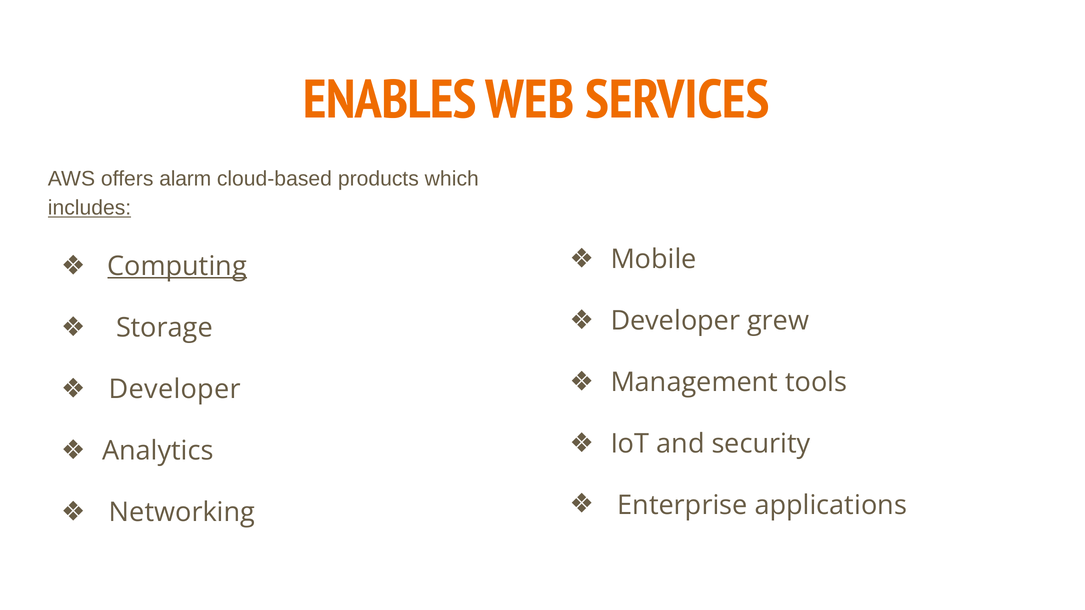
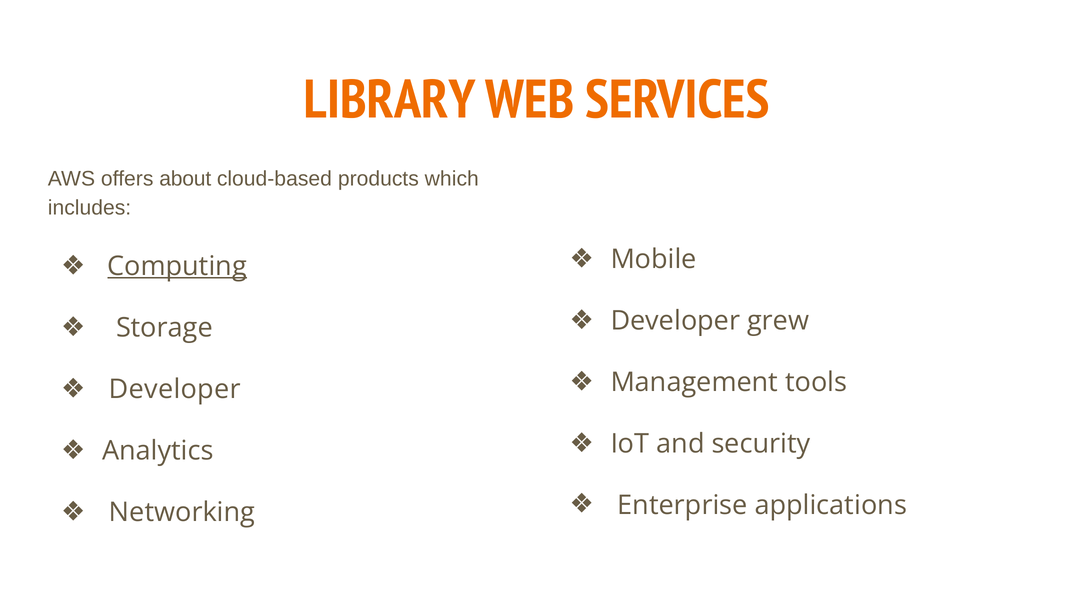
ENABLES: ENABLES -> LIBRARY (390, 100)
alarm: alarm -> about (185, 179)
includes underline: present -> none (90, 208)
